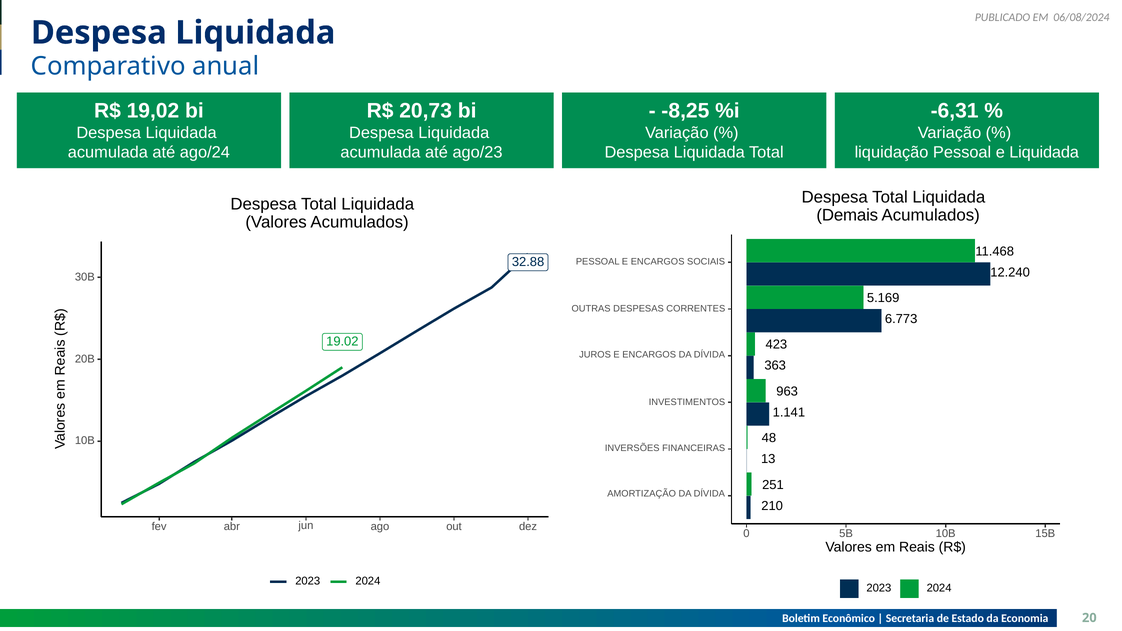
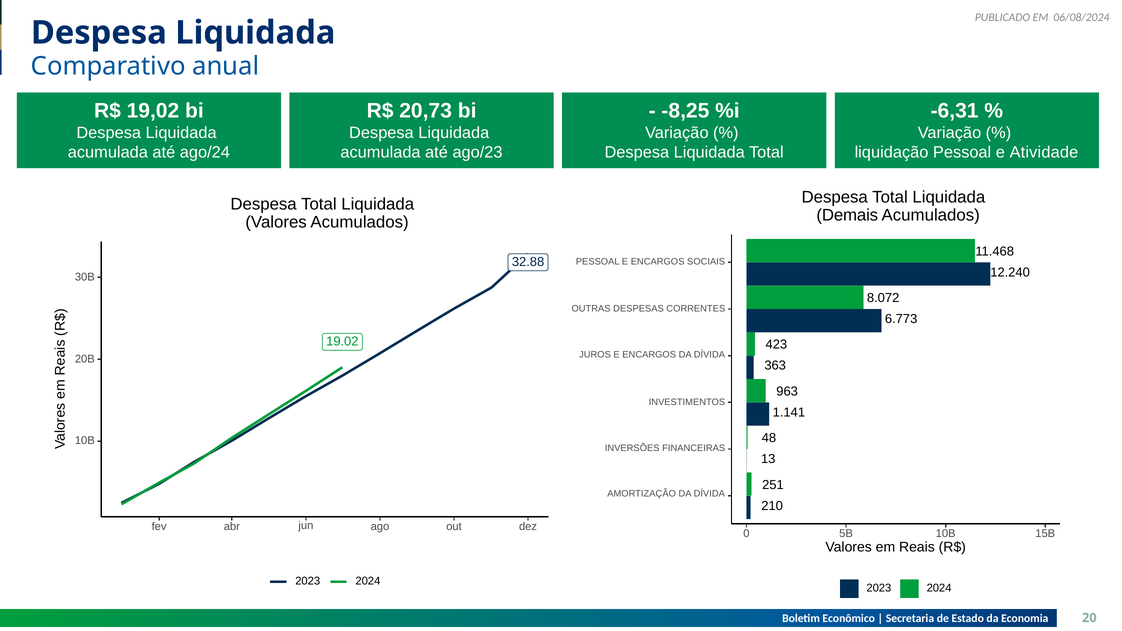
e Liquidada: Liquidada -> Atividade (1044, 153)
5.169: 5.169 -> 8.072 (883, 298)
